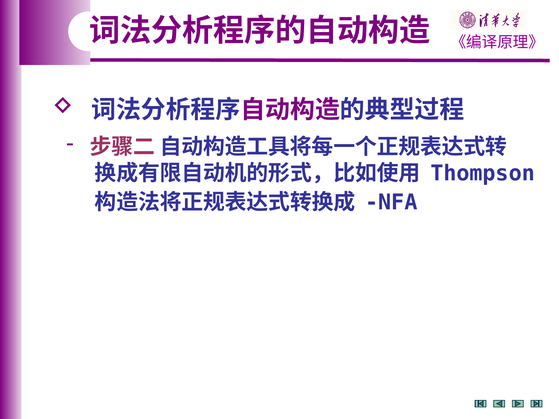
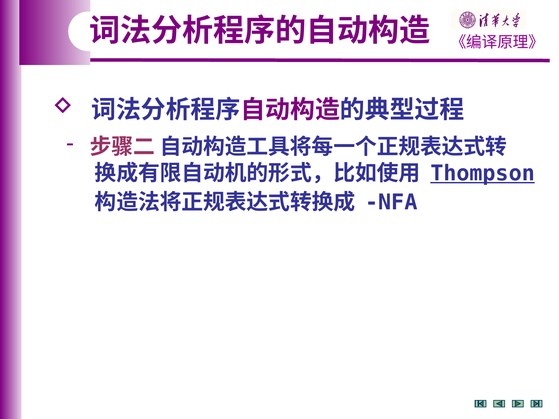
Thompson underline: none -> present (483, 173)
